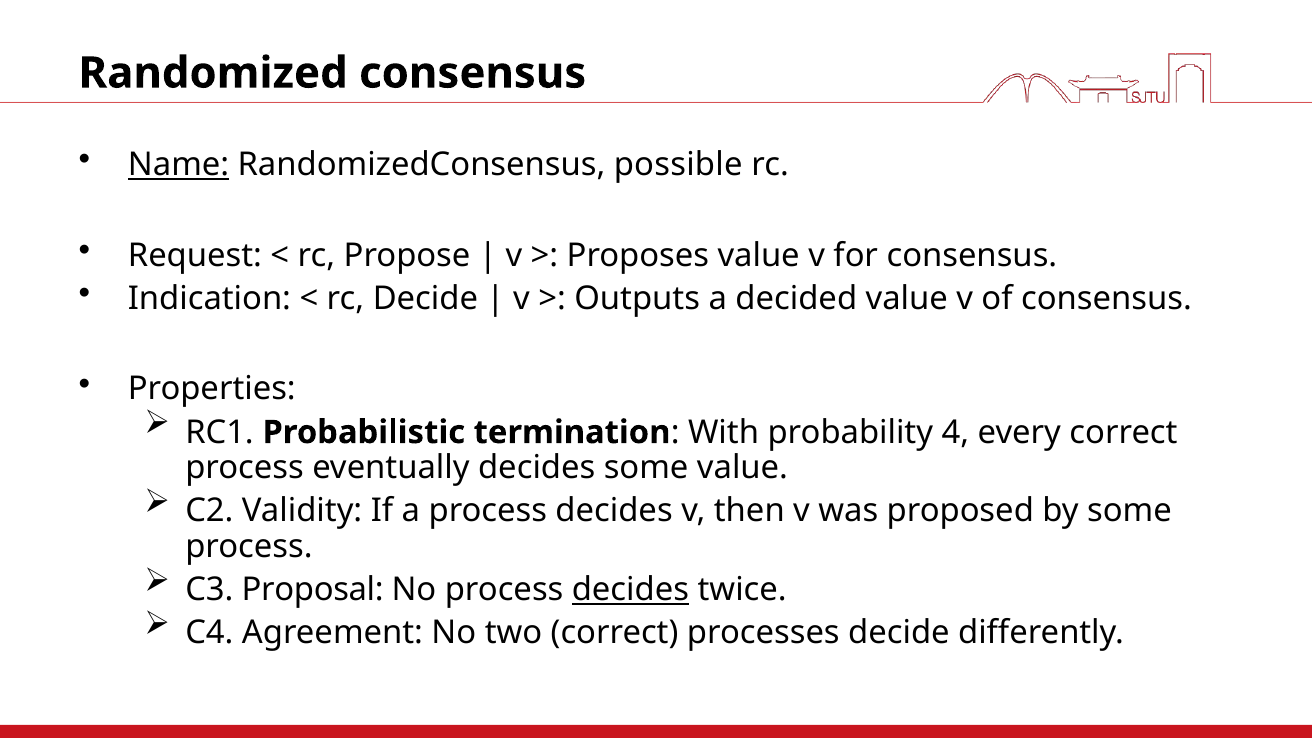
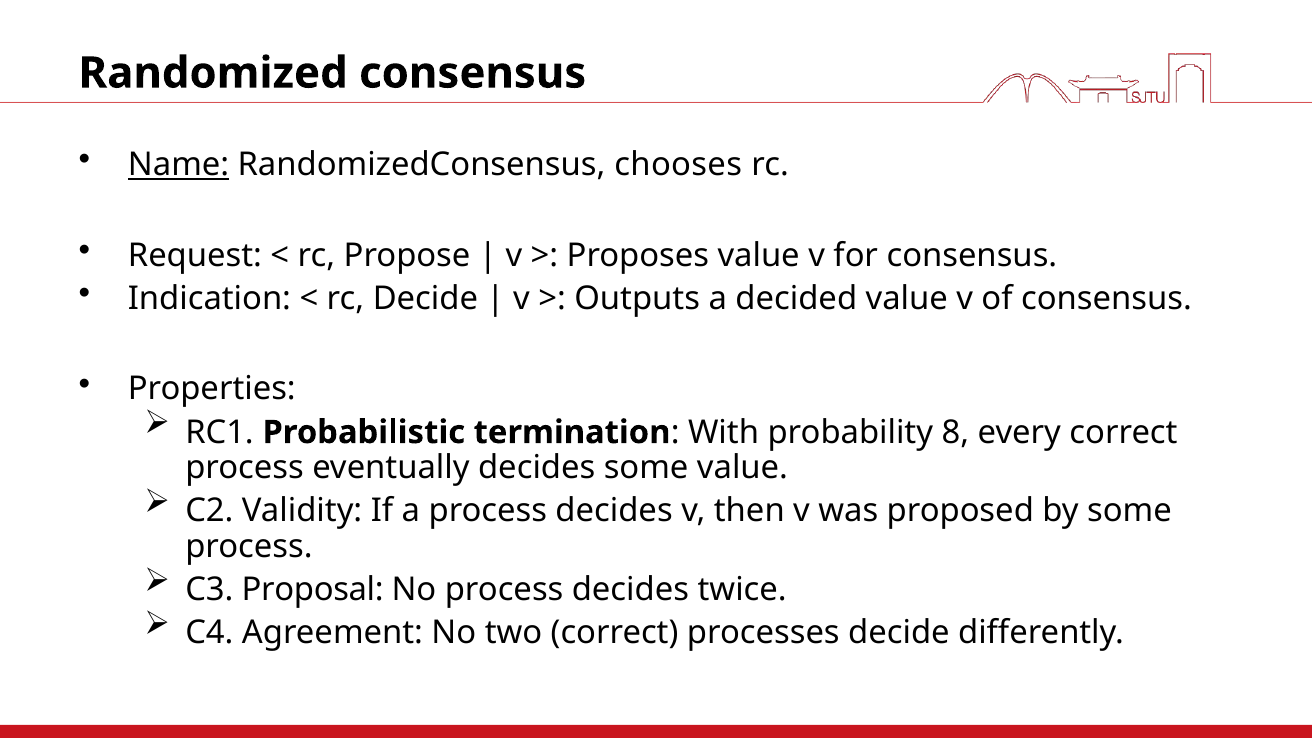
possible: possible -> chooses (678, 165)
4: 4 -> 8 (955, 432)
decides underline: present -> none (630, 590)
